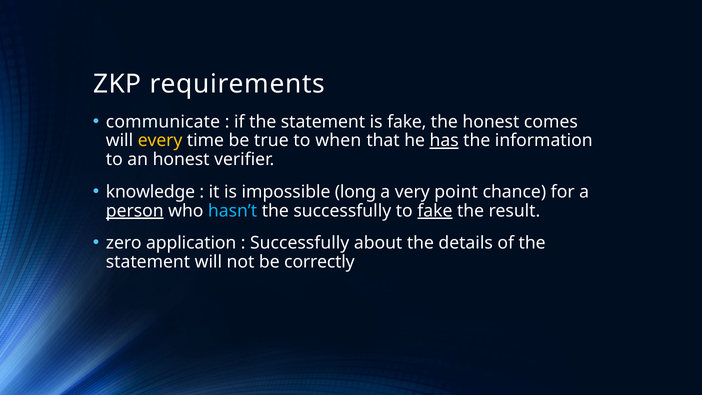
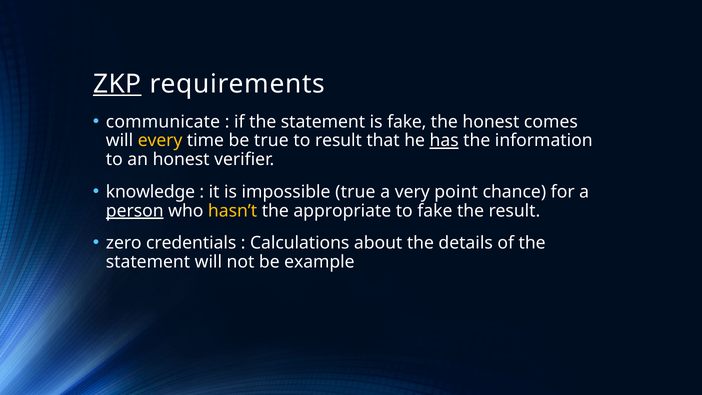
ZKP underline: none -> present (117, 84)
to when: when -> result (338, 141)
impossible long: long -> true (355, 192)
hasn’t colour: light blue -> yellow (233, 211)
the successfully: successfully -> appropriate (342, 211)
fake underline: present -> none (435, 211)
application: application -> credentials (191, 243)
Successfully: Successfully -> Calculations (300, 243)
correctly: correctly -> example (319, 262)
